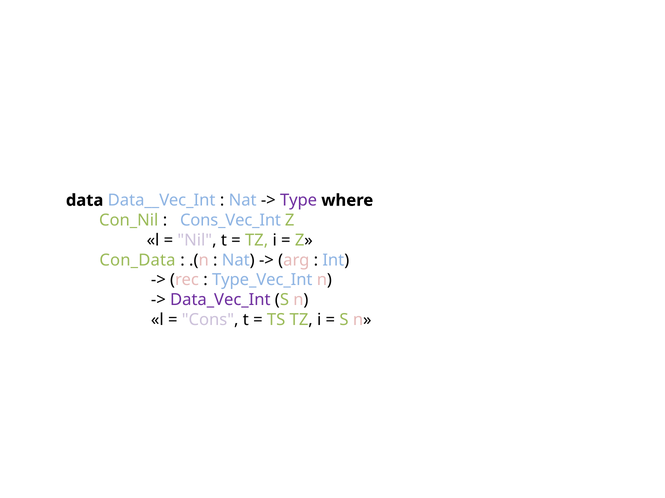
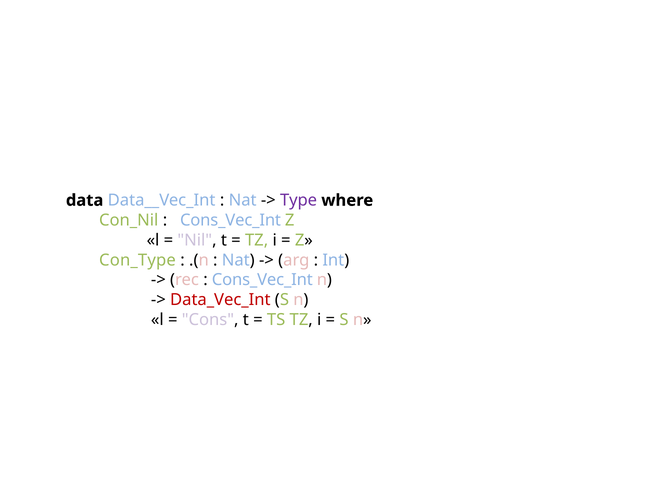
Con_Data: Con_Data -> Con_Type (137, 260)
Type_Vec_Int: Type_Vec_Int -> Cons_Vec_Int (262, 280)
Data_Vec_Int colour: purple -> red (220, 300)
